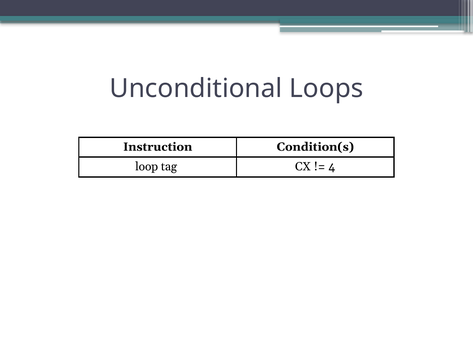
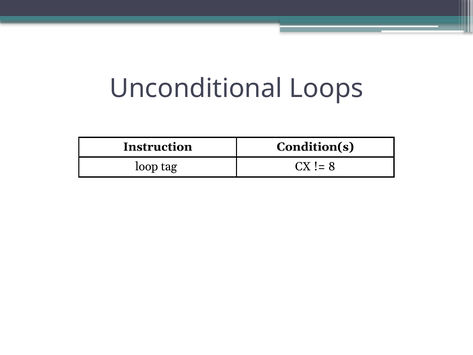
4: 4 -> 8 (332, 166)
